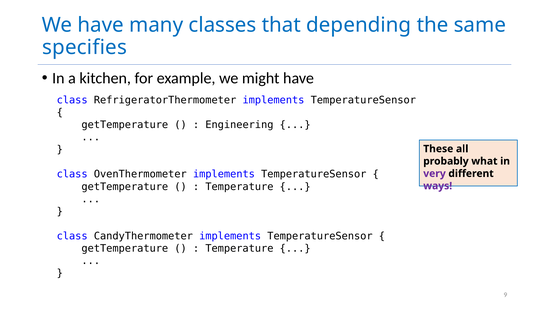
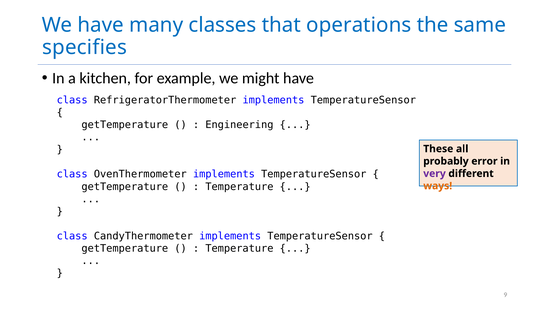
depending: depending -> operations (359, 25)
what: what -> error (484, 161)
ways colour: purple -> orange (438, 186)
